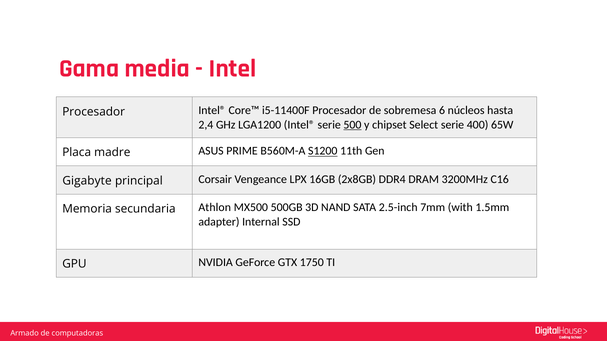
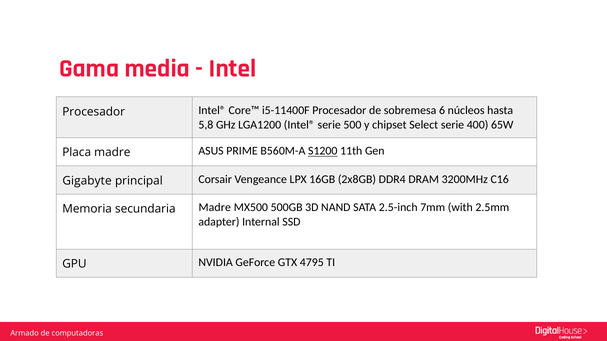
2,4: 2,4 -> 5,8 (206, 125)
500 underline: present -> none (352, 125)
secundaria Athlon: Athlon -> Madre (215, 208)
1.5mm: 1.5mm -> 2.5mm (492, 208)
1750: 1750 -> 4795 (312, 263)
